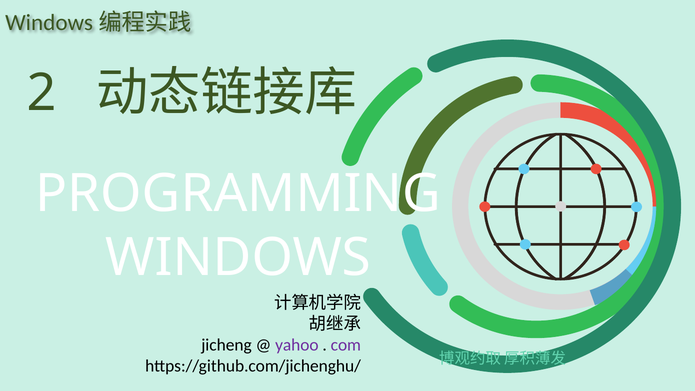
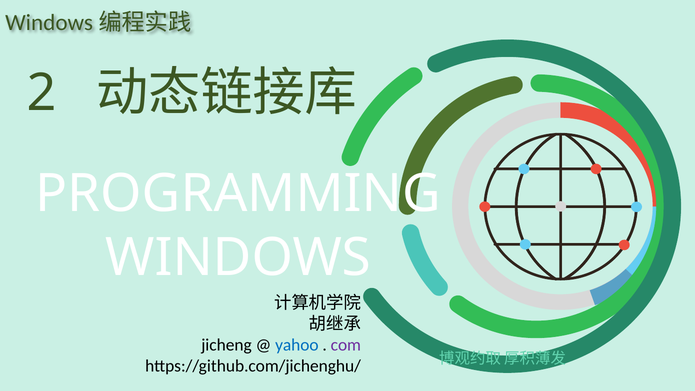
yahoo colour: purple -> blue (297, 345)
